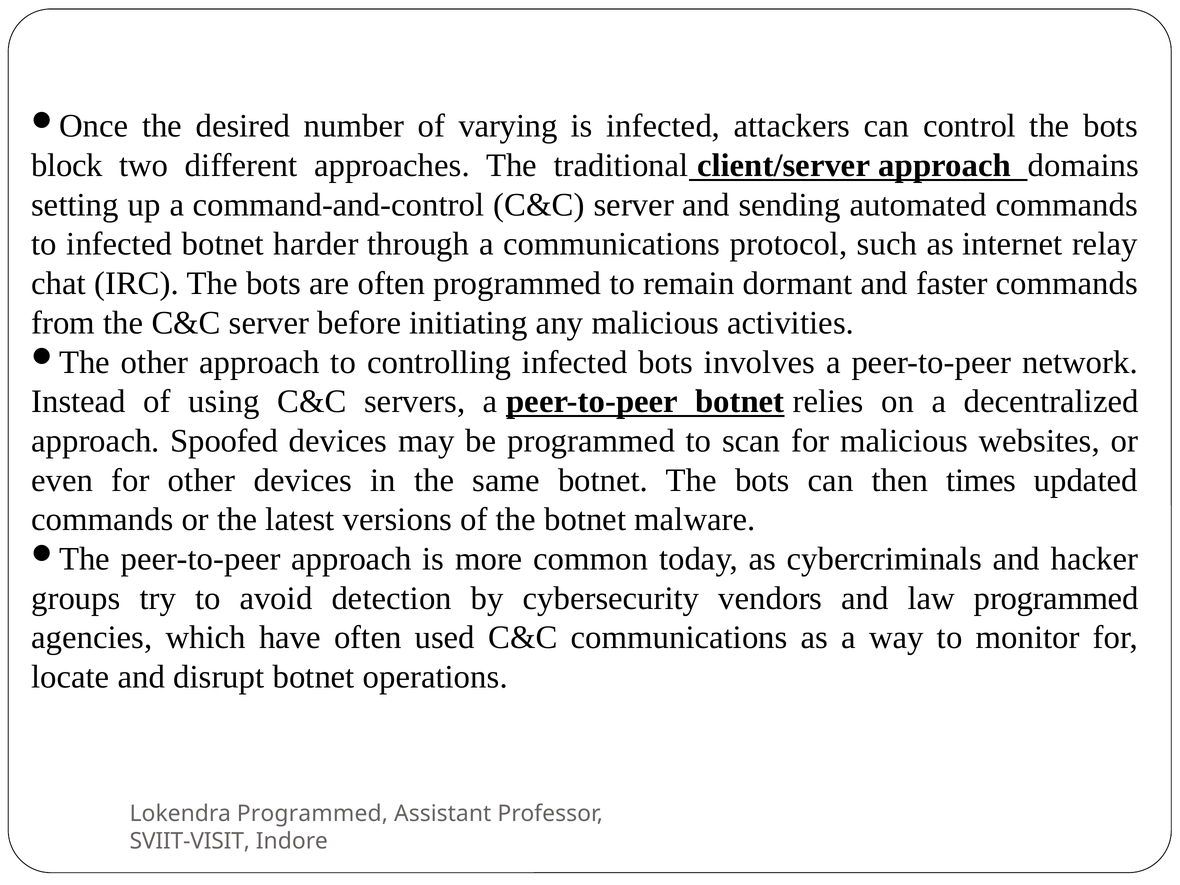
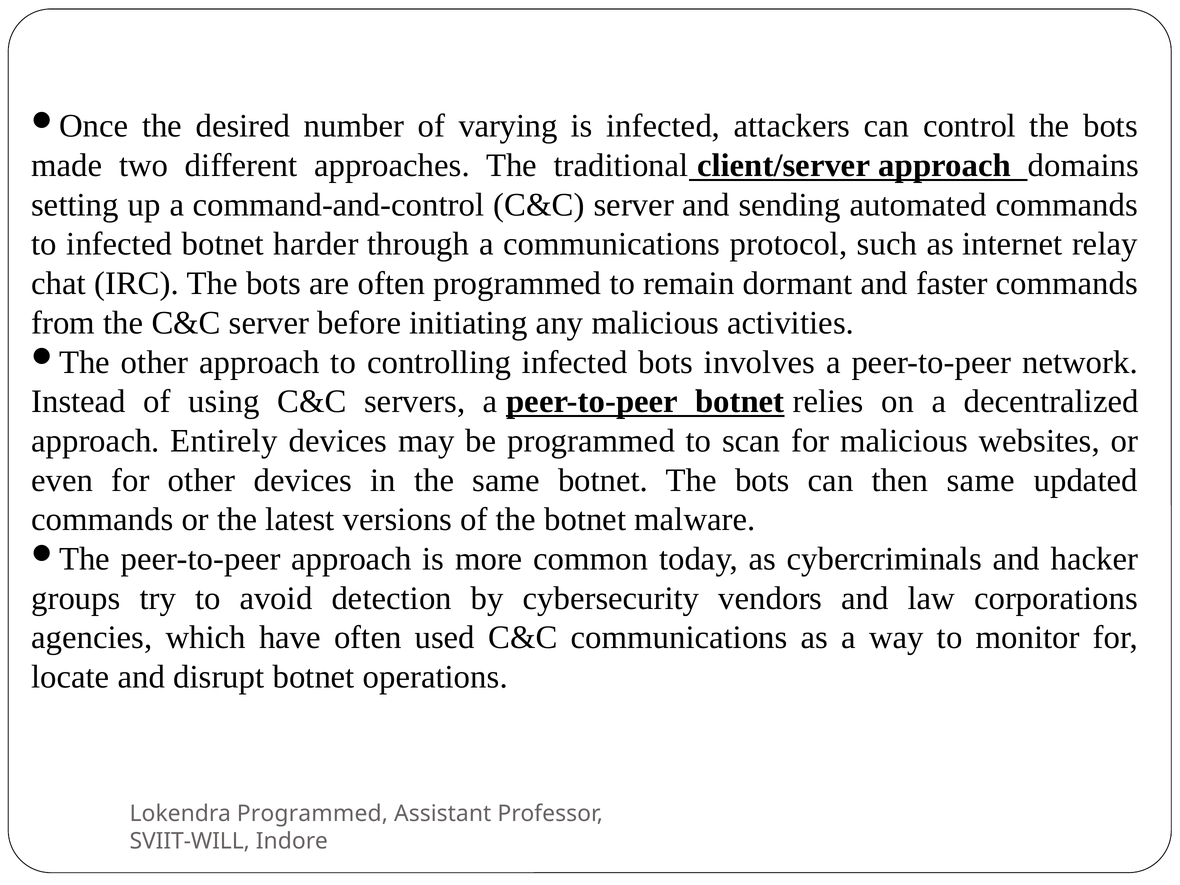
block: block -> made (67, 165)
Spoofed: Spoofed -> Entirely (224, 441)
then times: times -> same (981, 480)
law programmed: programmed -> corporations (1056, 598)
SVIIT-VISIT: SVIIT-VISIT -> SVIIT-WILL (190, 841)
